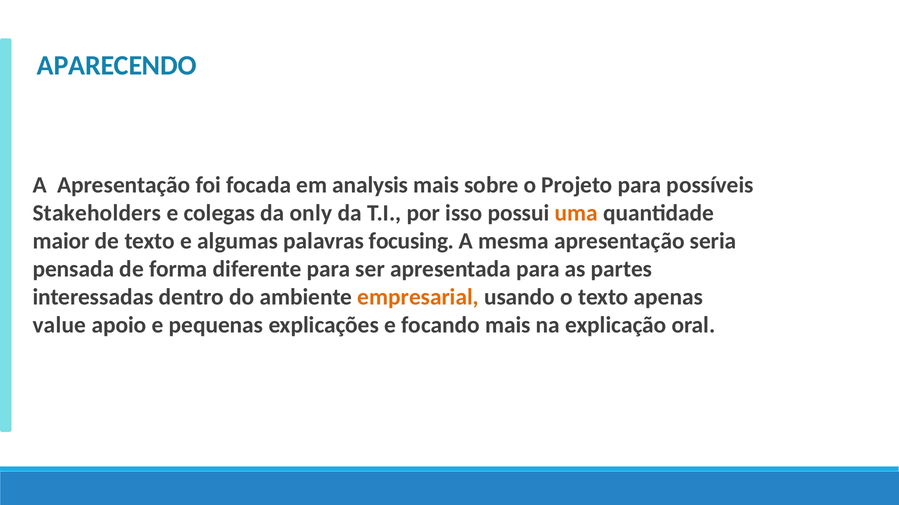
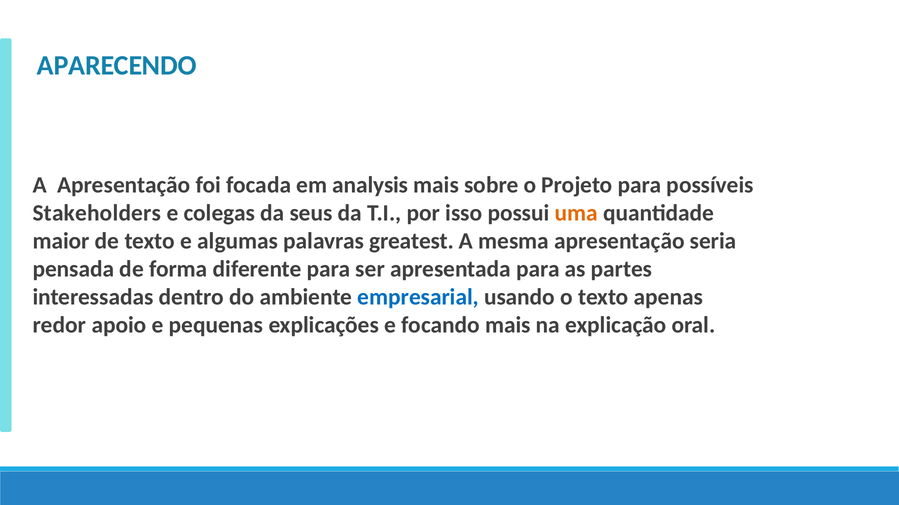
only: only -> seus (311, 213)
focusing: focusing -> greatest (412, 241)
empresarial colour: orange -> blue (418, 297)
value: value -> redor (59, 325)
